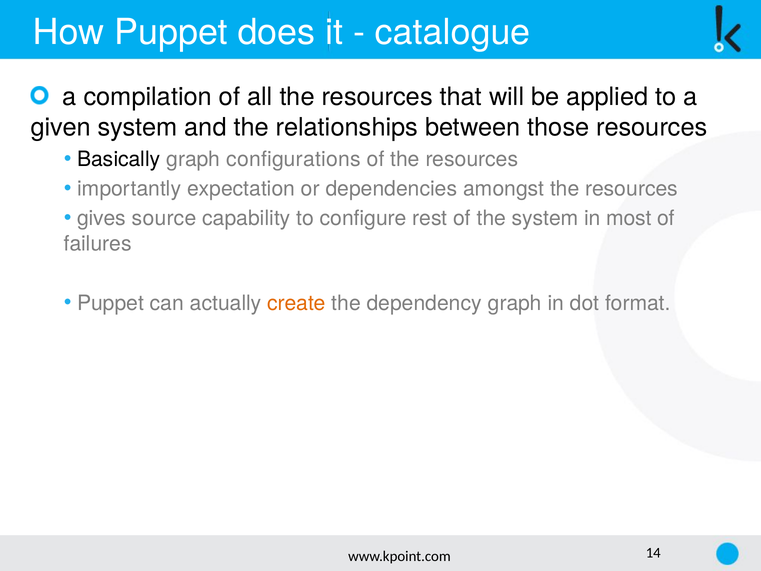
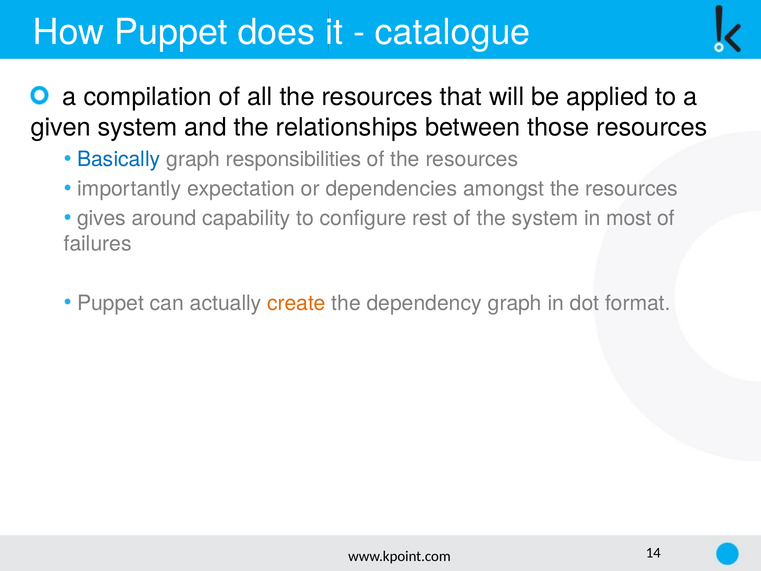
Basically colour: black -> blue (119, 159)
configurations: configurations -> responsibilities (294, 159)
source: source -> around (164, 218)
